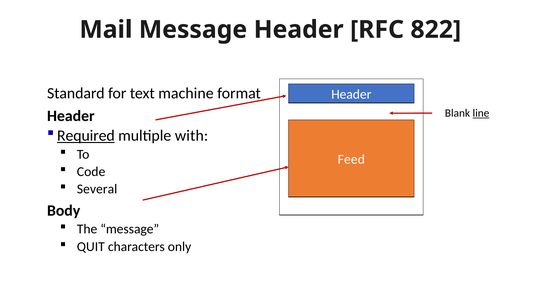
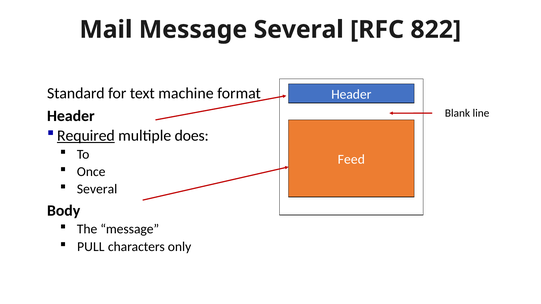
Message Header: Header -> Several (299, 30)
line underline: present -> none (481, 113)
with: with -> does (192, 136)
Code: Code -> Once (91, 172)
QUIT: QUIT -> PULL (91, 247)
